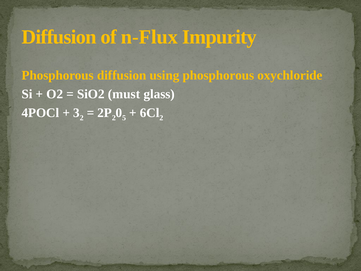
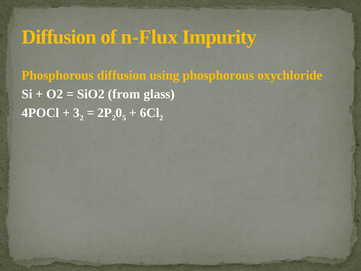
must: must -> from (124, 94)
